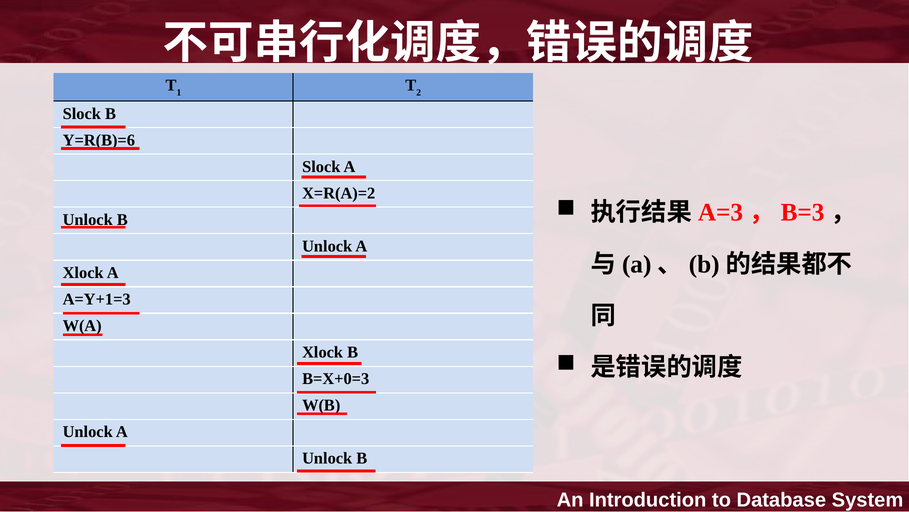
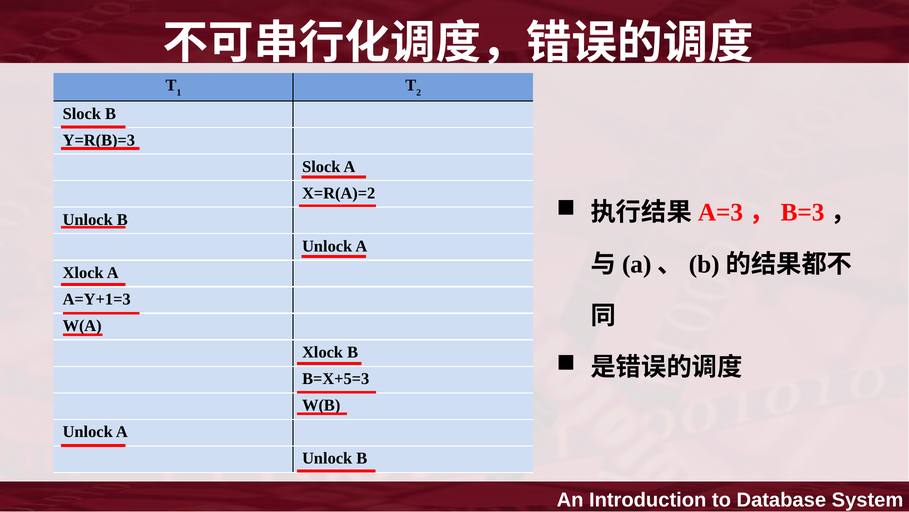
Y=R(B)=6: Y=R(B)=6 -> Y=R(B)=3 (99, 140)
B=X+0=3: B=X+0=3 -> B=X+5=3 (336, 378)
